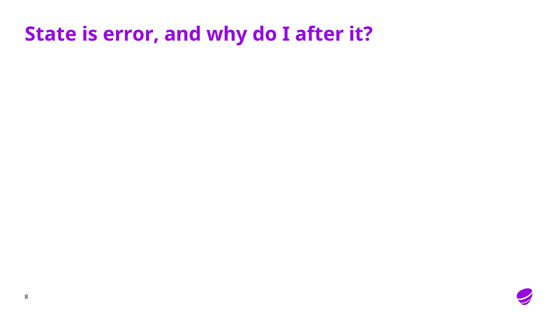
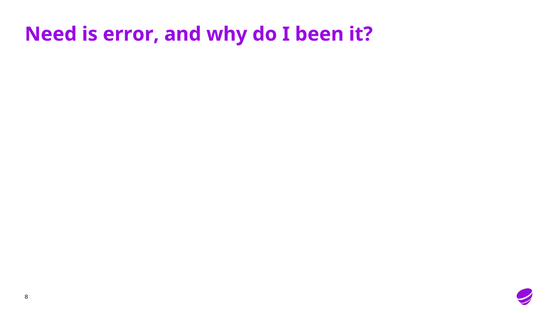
State: State -> Need (51, 34)
after: after -> been (319, 34)
